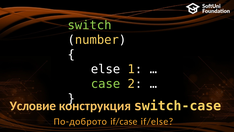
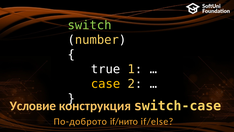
else: else -> true (106, 69)
case colour: light green -> yellow (106, 84)
if/case: if/case -> if/нито (124, 121)
